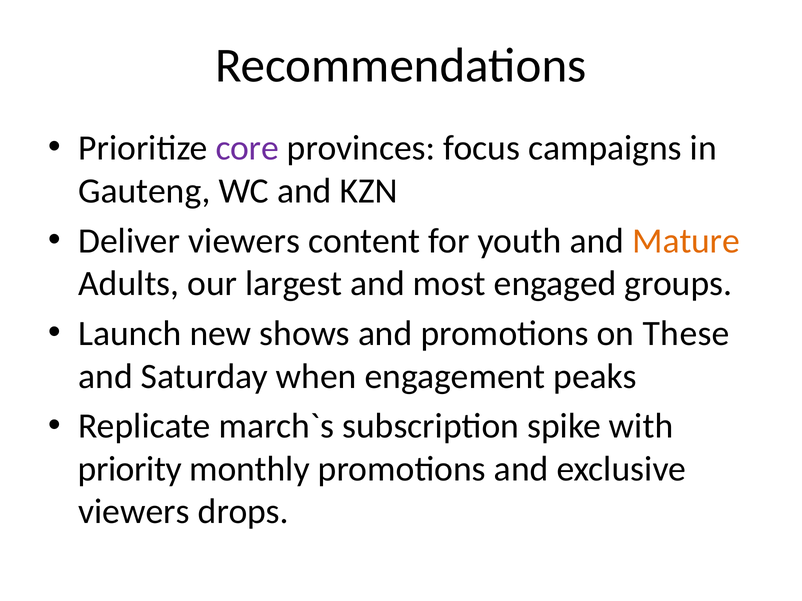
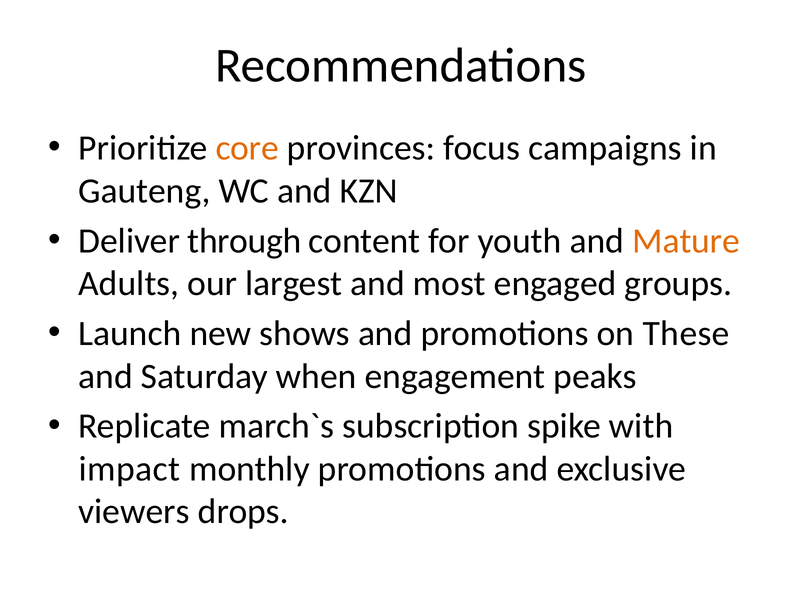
core colour: purple -> orange (247, 148)
Deliver viewers: viewers -> through (244, 241)
priority: priority -> impact (129, 469)
